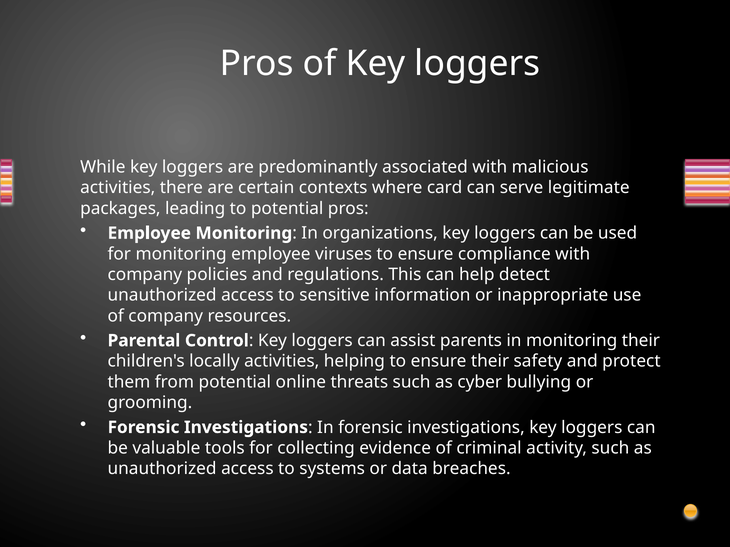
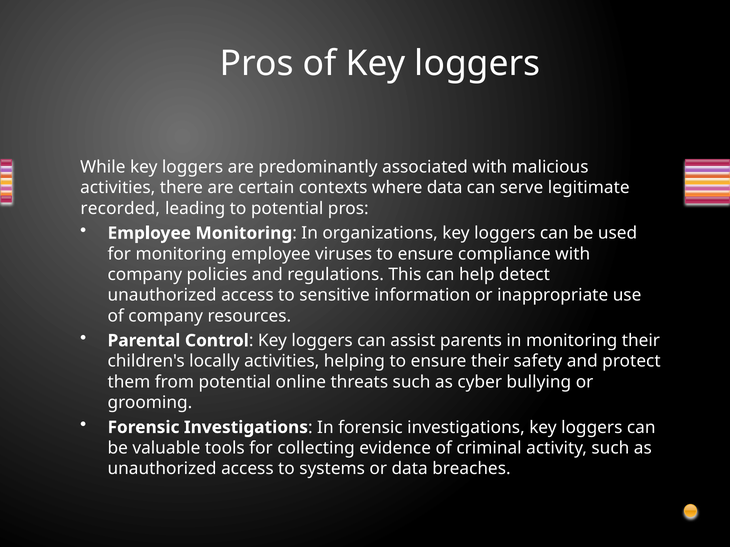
where card: card -> data (445, 188)
packages: packages -> recorded (120, 209)
